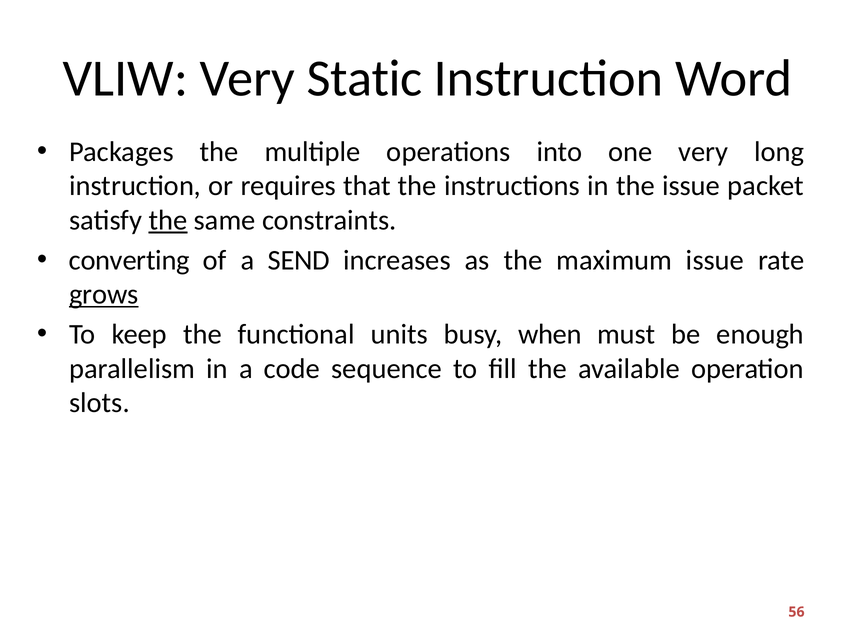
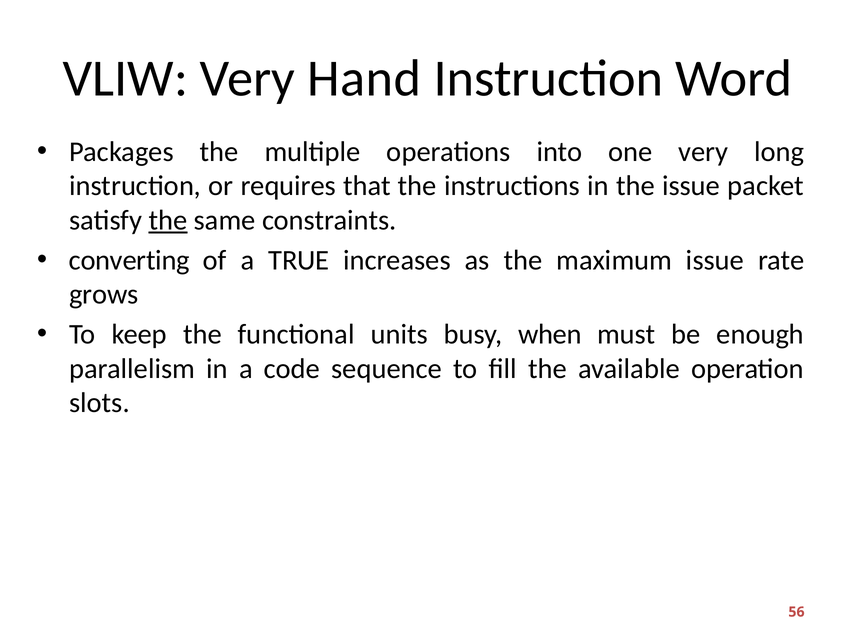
Static: Static -> Hand (364, 79)
SEND: SEND -> TRUE (299, 260)
grows underline: present -> none (104, 294)
